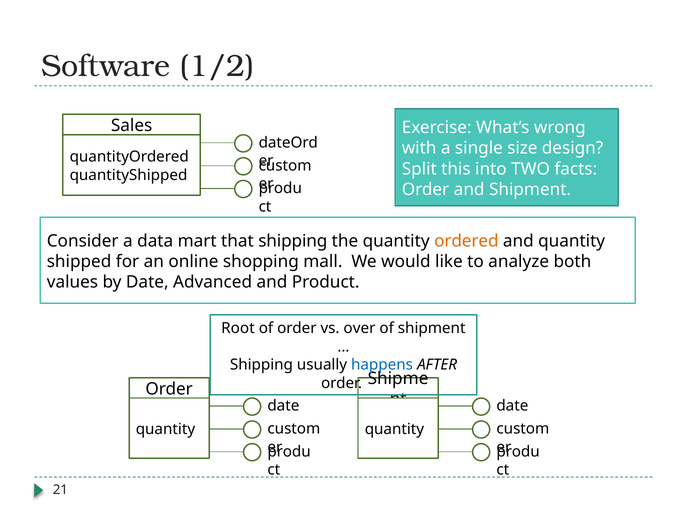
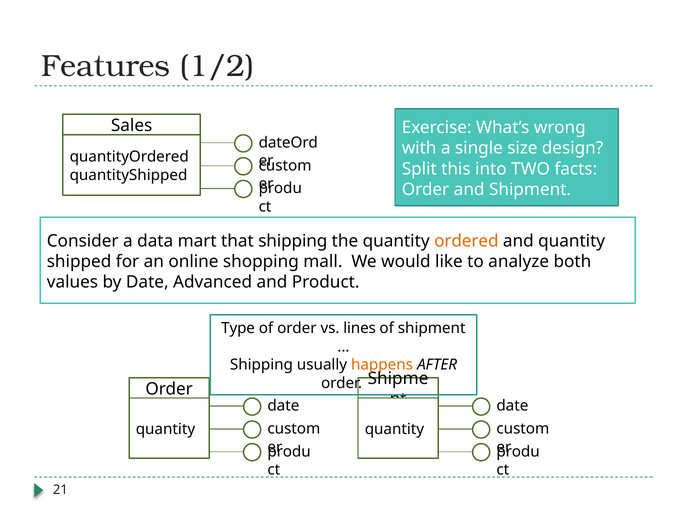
Software: Software -> Features (106, 66)
Root: Root -> Type (238, 328)
over: over -> lines (360, 328)
happens colour: blue -> orange (382, 365)
